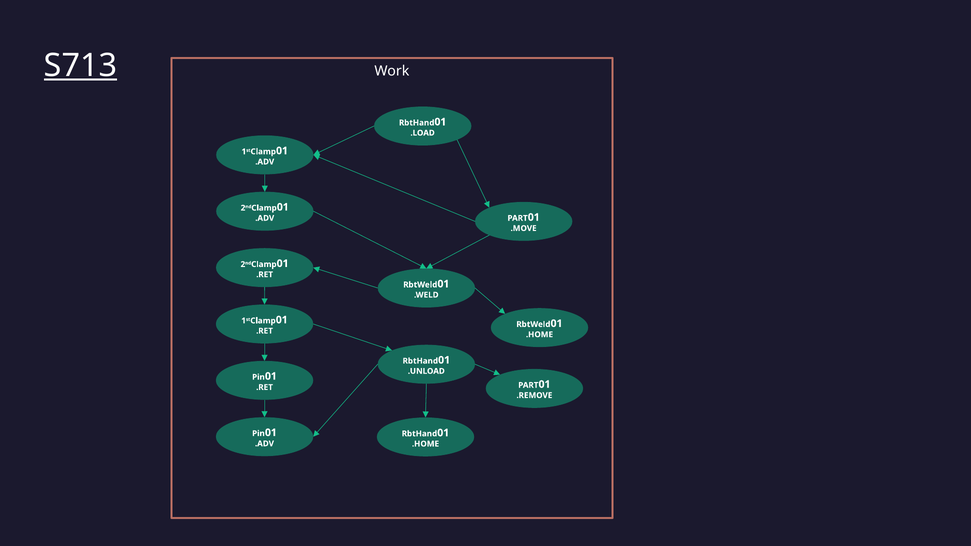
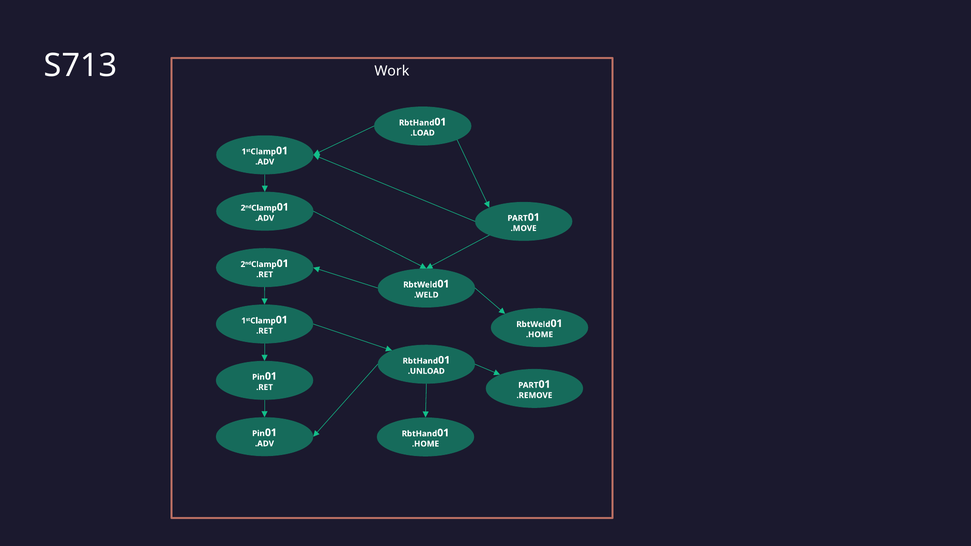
S713 underline: present -> none (81, 65)
